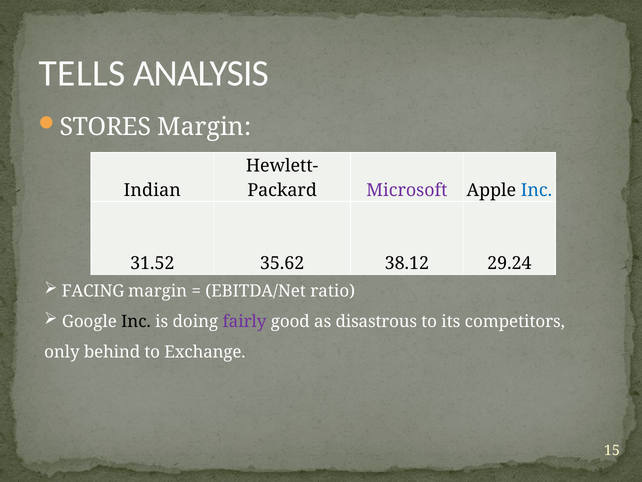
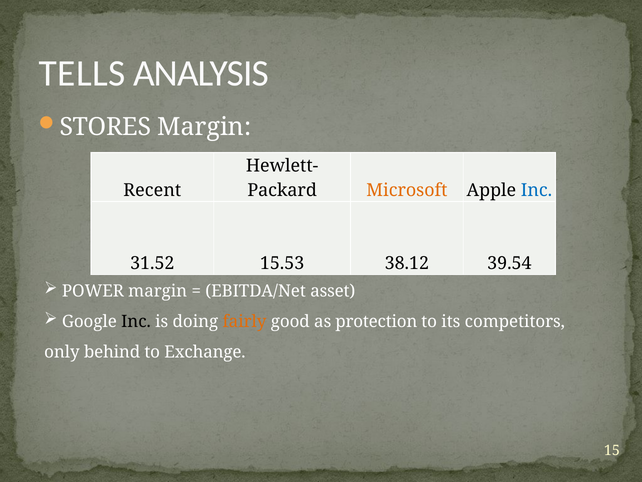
Indian: Indian -> Recent (152, 190)
Microsoft colour: purple -> orange (407, 190)
35.62: 35.62 -> 15.53 (282, 263)
29.24: 29.24 -> 39.54 (509, 263)
FACING: FACING -> POWER (93, 291)
ratio: ratio -> asset (333, 291)
fairly colour: purple -> orange (244, 321)
disastrous: disastrous -> protection (376, 321)
